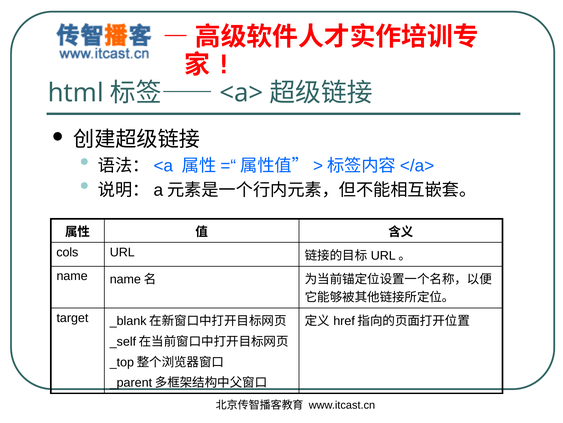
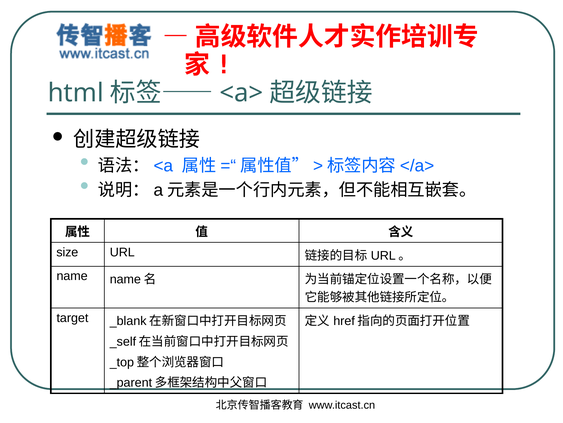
cols: cols -> size (67, 252)
